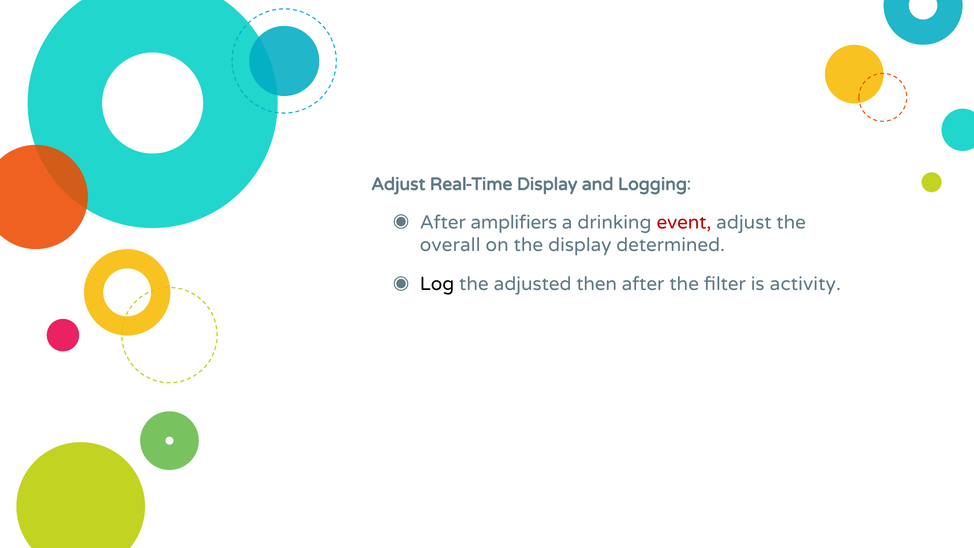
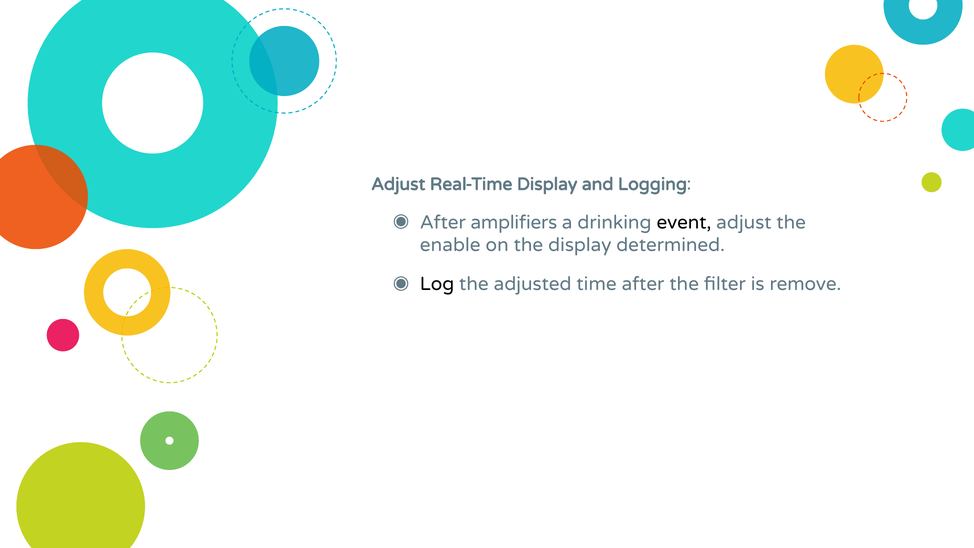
event colour: red -> black (684, 222)
overall: overall -> enable (450, 245)
then: then -> time (597, 284)
activity: activity -> remove (805, 284)
